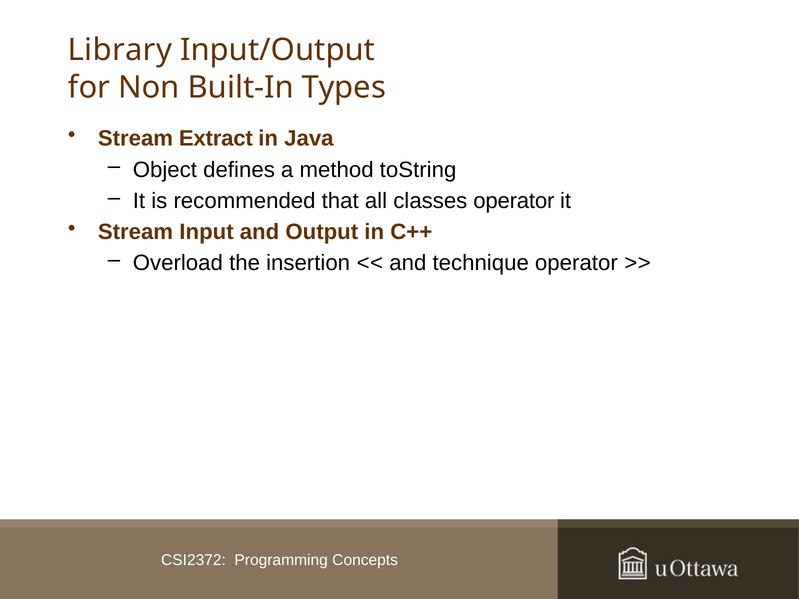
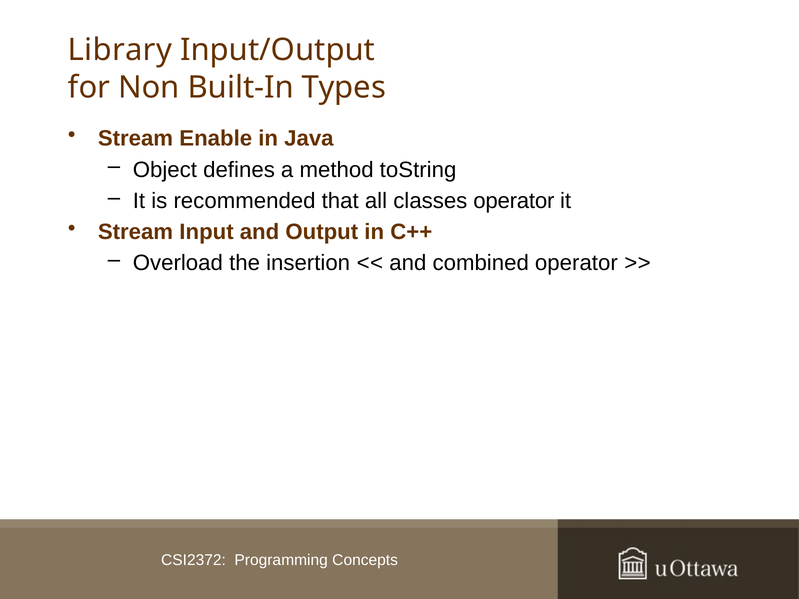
Extract: Extract -> Enable (216, 139)
technique: technique -> combined (481, 263)
